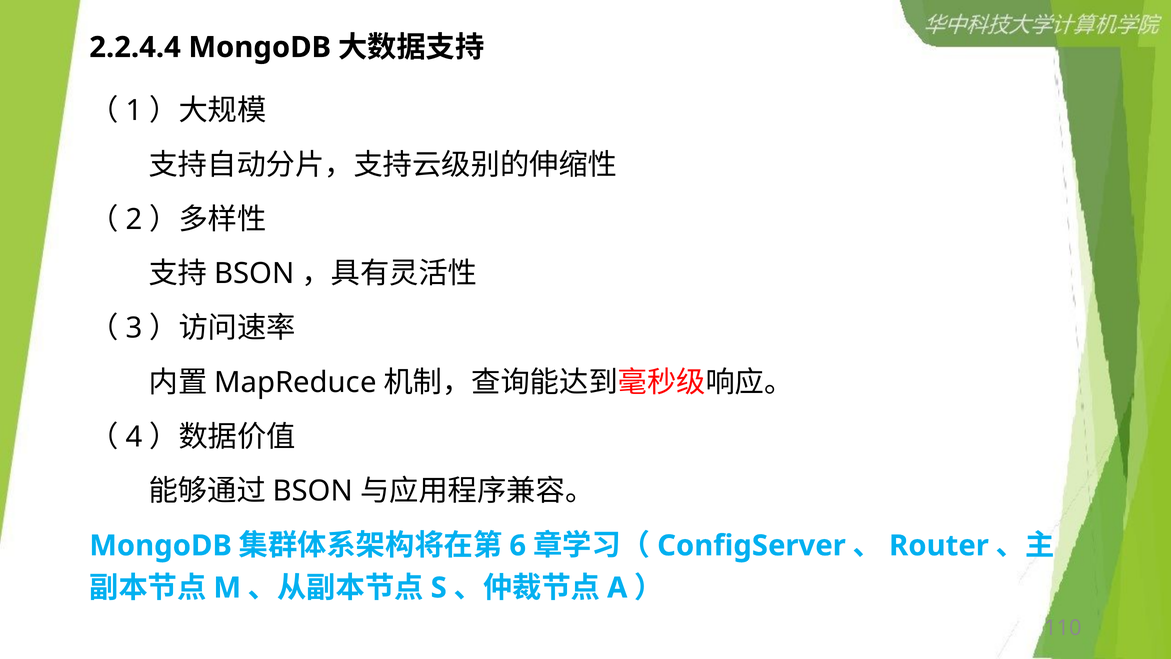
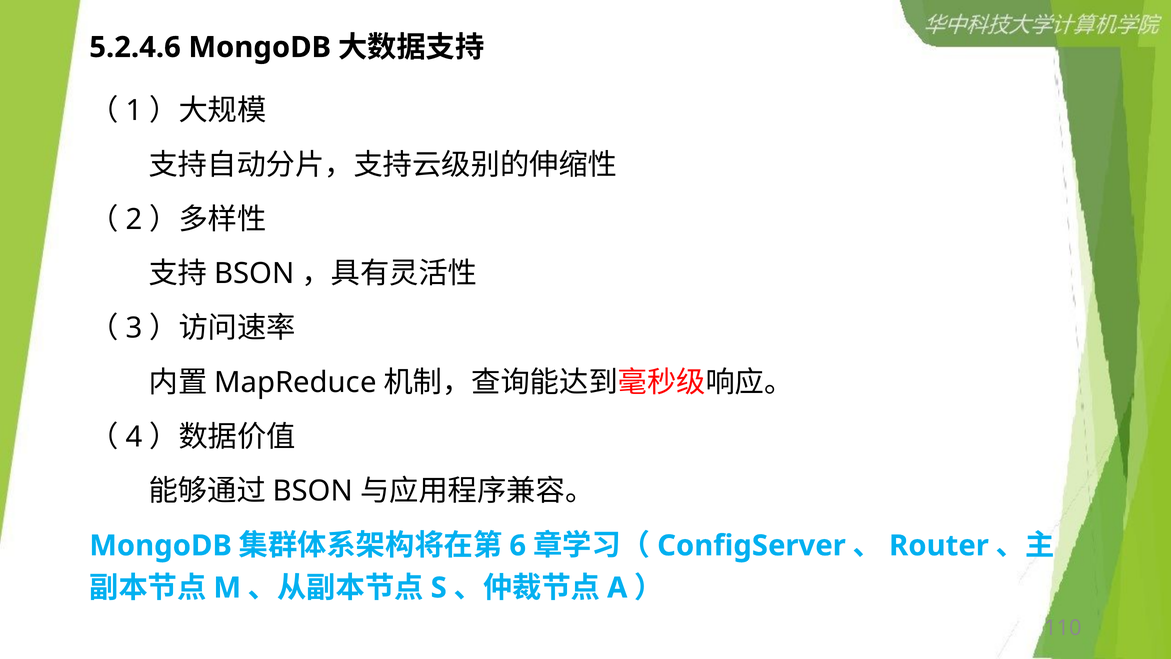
2.2.4.4: 2.2.4.4 -> 5.2.4.6 (135, 47)
